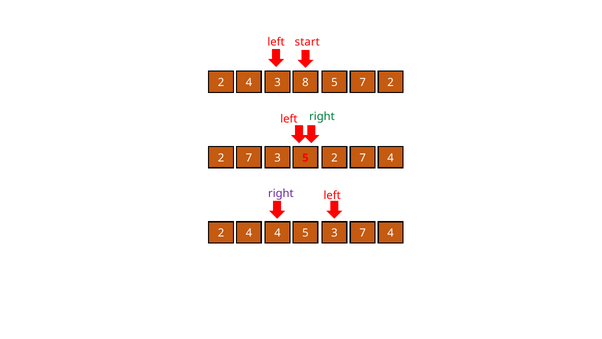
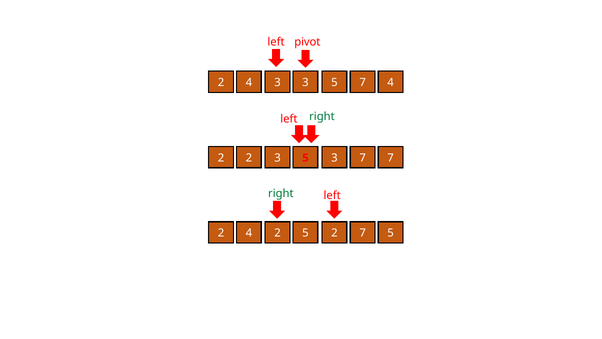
start: start -> pivot (307, 42)
3 8: 8 -> 3 (305, 82)
7 2: 2 -> 4 (391, 82)
7: 7 -> 2 (249, 158)
5 2: 2 -> 3 (334, 158)
4: 4 -> 7 (391, 158)
right colour: purple -> green (281, 193)
4 4: 4 -> 2 (278, 233)
5 3: 3 -> 2 (334, 233)
4: 4 -> 5 (391, 233)
